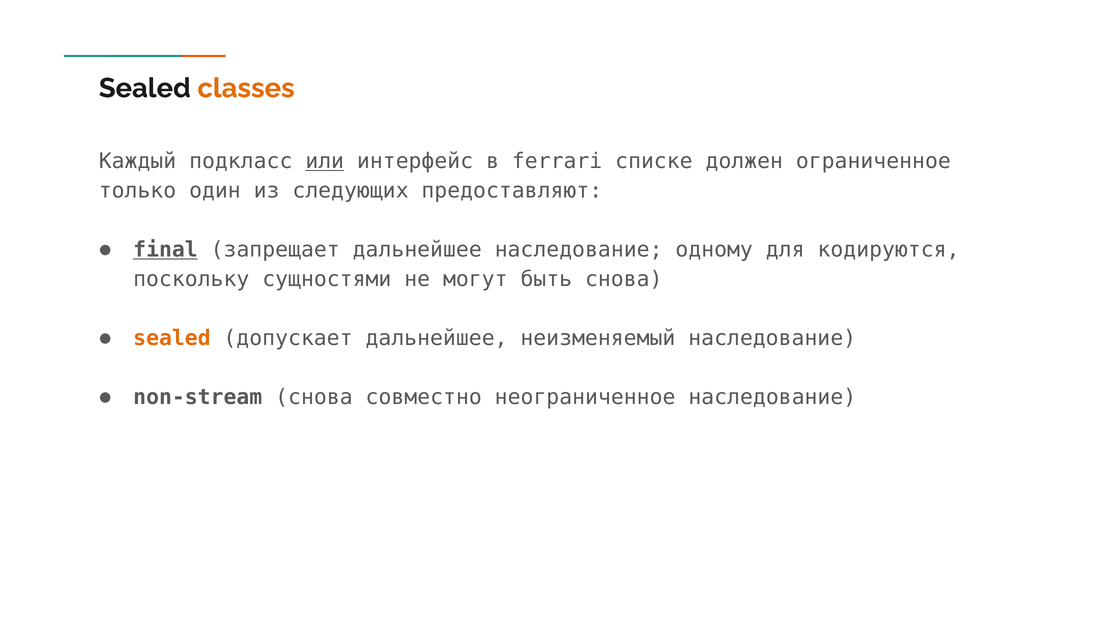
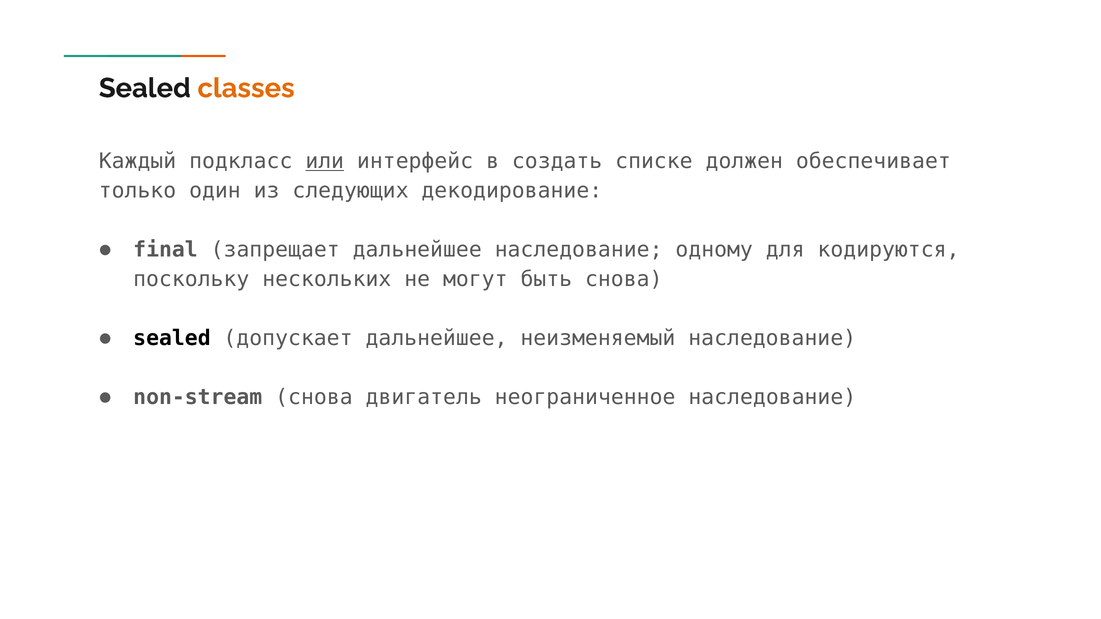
ferrari: ferrari -> создать (557, 161)
ограниченное: ограниченное -> обеспечивает (873, 161)
предоставляют: предоставляют -> декодирование (512, 191)
final underline: present -> none (165, 250)
сущностями: сущностями -> нескольких (327, 280)
sealed colour: orange -> black (172, 339)
совместно: совместно -> двигатель (424, 398)
